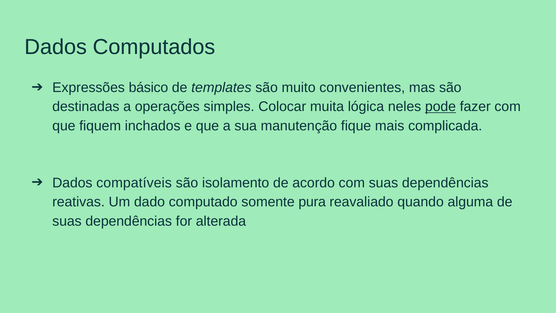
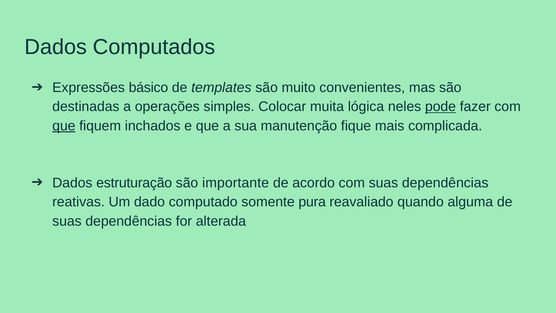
que underline: none -> present (64, 126)
compatíveis: compatíveis -> estruturação (134, 183)
isolamento: isolamento -> importante (236, 183)
